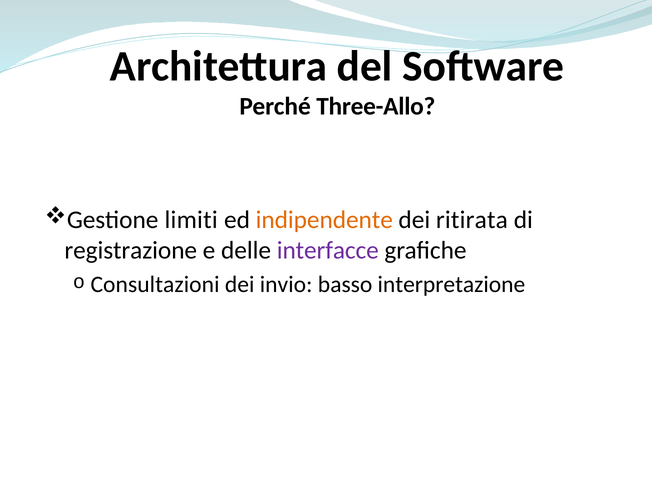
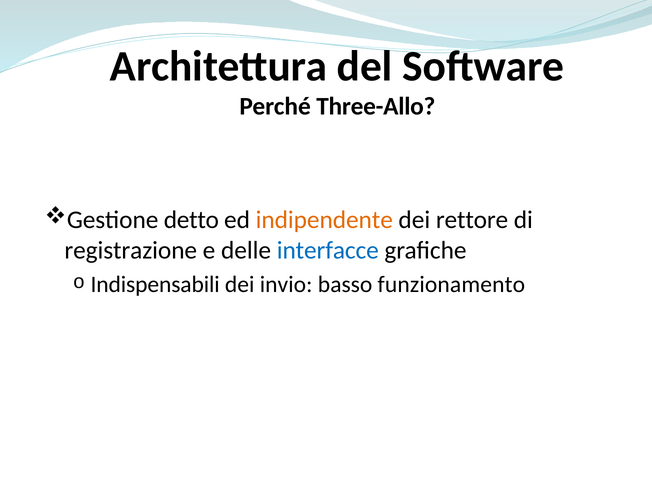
limiti: limiti -> detto (191, 220)
ritirata: ritirata -> rettore (472, 220)
interfacce colour: purple -> blue (328, 250)
Consultazioni: Consultazioni -> Indispensabili (155, 284)
interpretazione: interpretazione -> funzionamento (451, 284)
